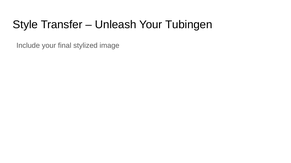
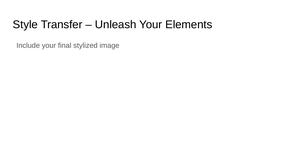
Tubingen: Tubingen -> Elements (189, 25)
